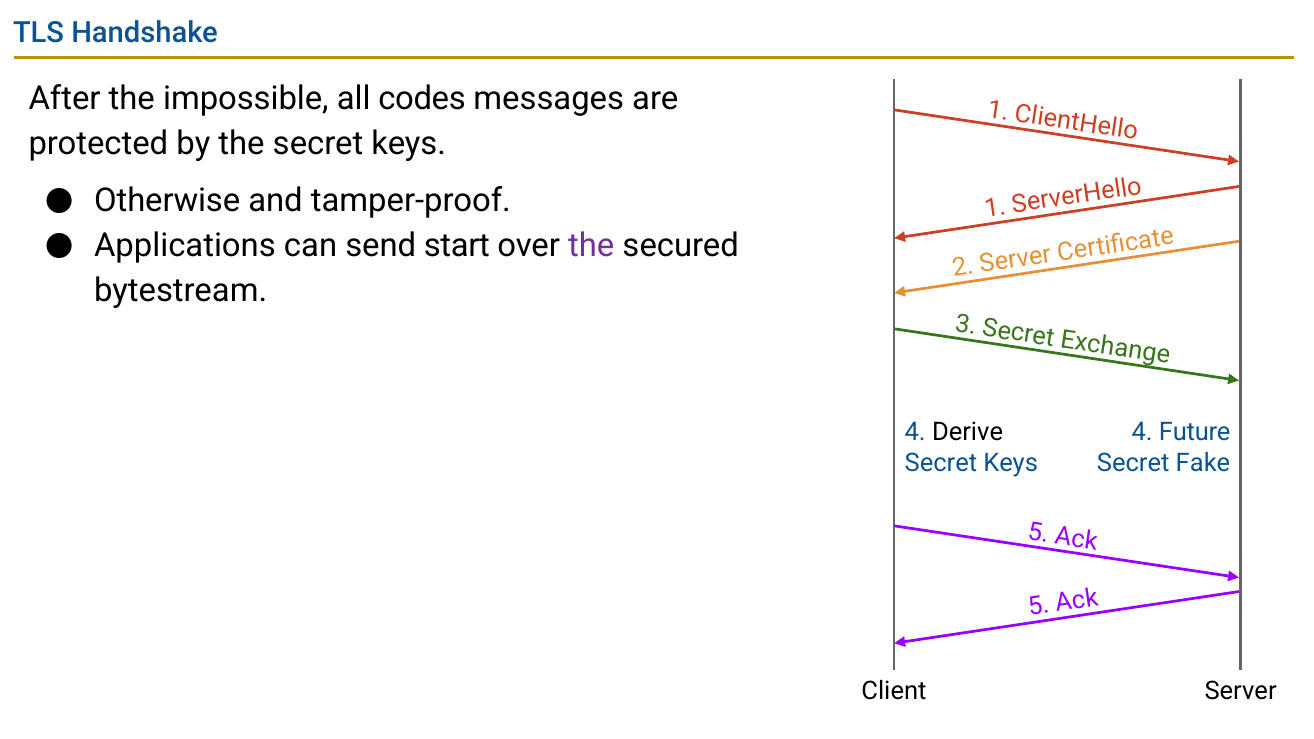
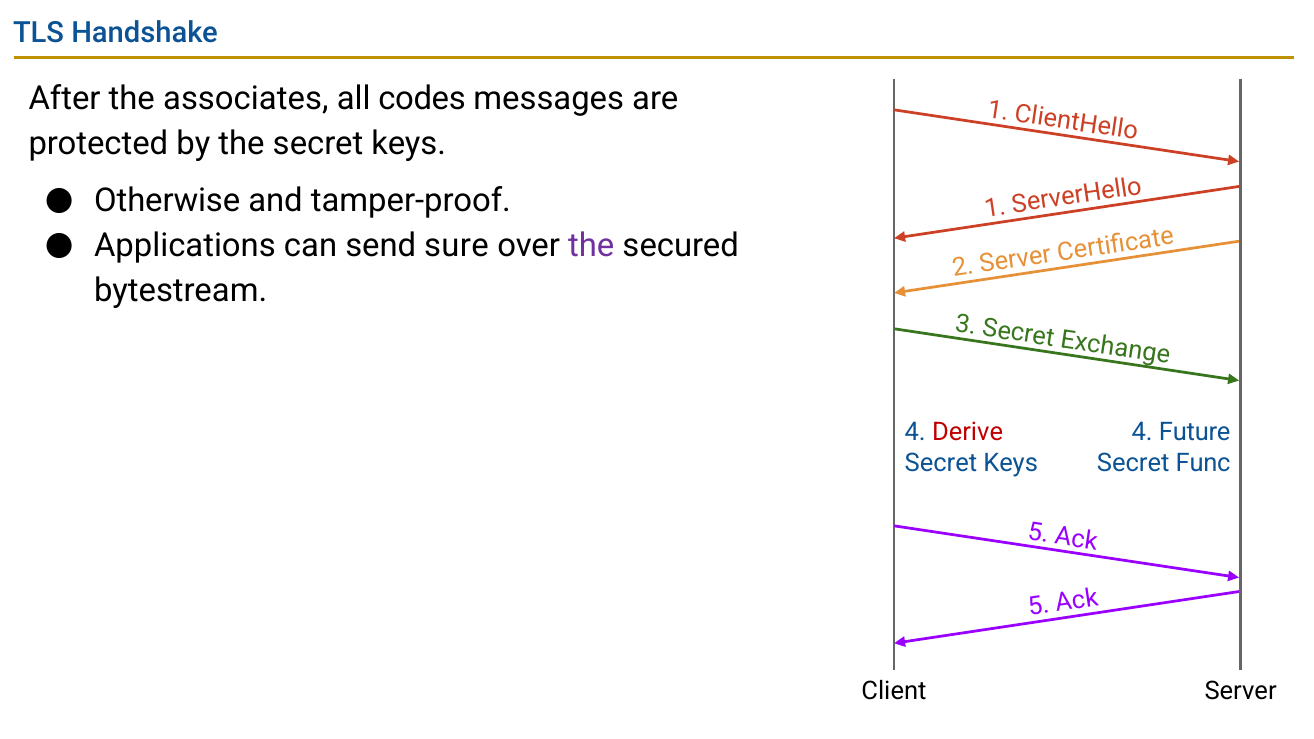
impossible: impossible -> associates (246, 99)
start: start -> sure (456, 246)
Derive colour: black -> red (968, 433)
Fake: Fake -> Func (1203, 463)
